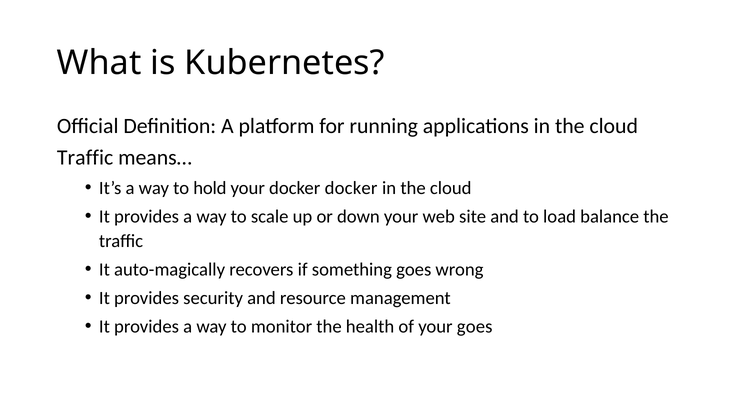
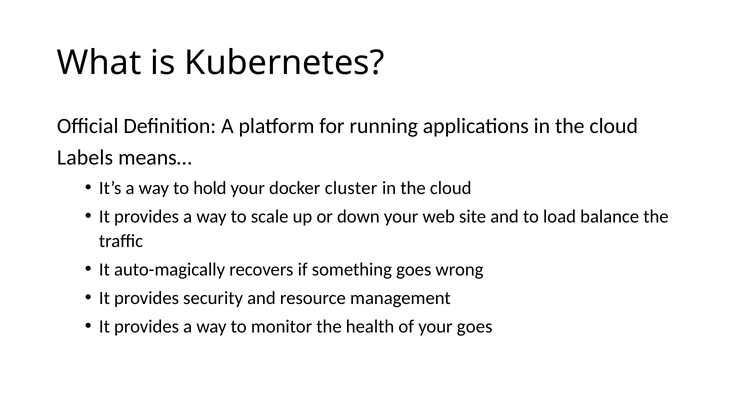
Traffic: Traffic -> Labels (85, 158)
docker docker: docker -> cluster (351, 188)
